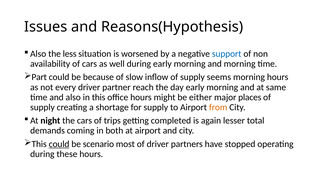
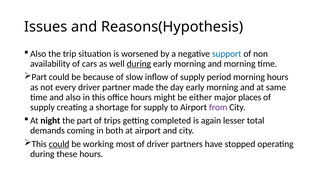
less: less -> trip (70, 54)
during underline: none -> present (139, 64)
seems: seems -> period (219, 77)
reach: reach -> made (143, 87)
from colour: orange -> purple (218, 107)
the cars: cars -> part (85, 121)
scenario: scenario -> working (98, 144)
